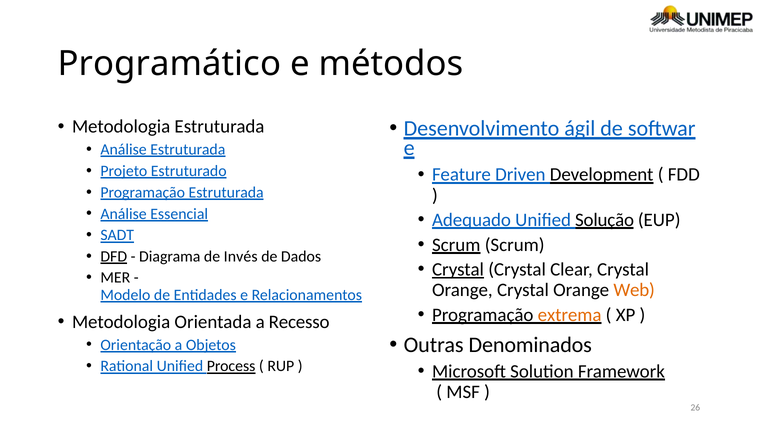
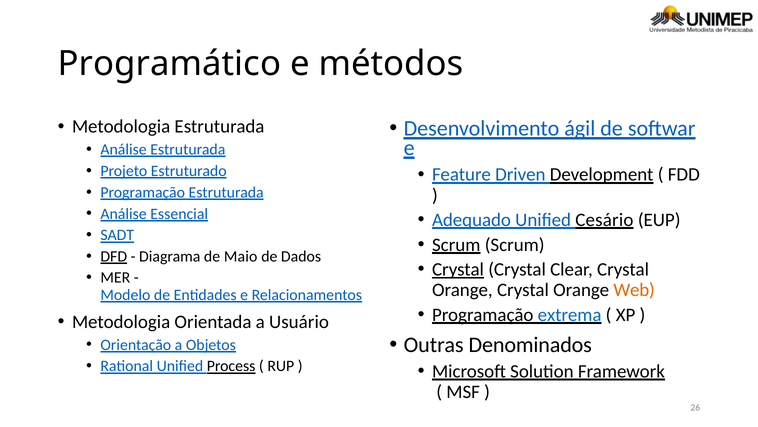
Solução: Solução -> Cesário (604, 220)
Invés: Invés -> Maio (241, 256)
extrema colour: orange -> blue (570, 314)
Recesso: Recesso -> Usuário (299, 321)
